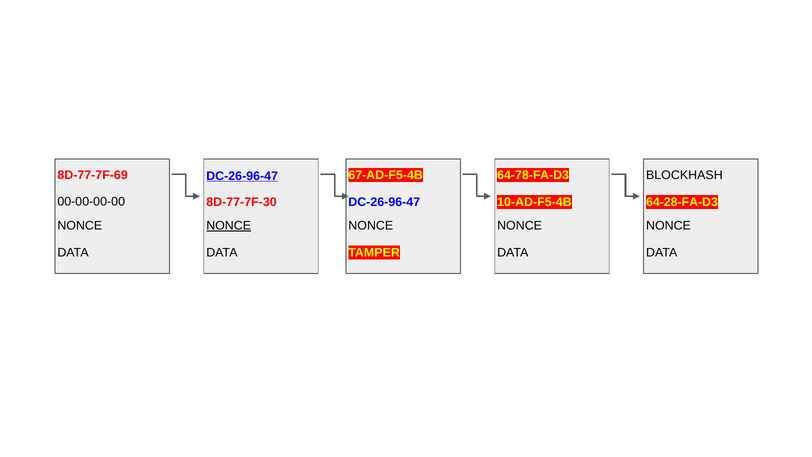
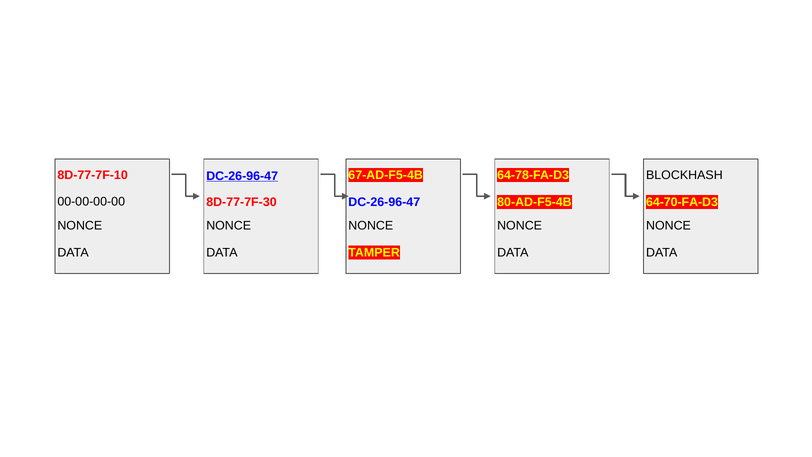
8D-77-7F-69: 8D-77-7F-69 -> 8D-77-7F-10 (93, 175)
10-AD-F5-4B: 10-AD-F5-4B -> 80-AD-F5-4B (534, 202)
64-28-FA-D3: 64-28-FA-D3 -> 64-70-FA-D3 (682, 202)
NONCE underline: present -> none (229, 226)
